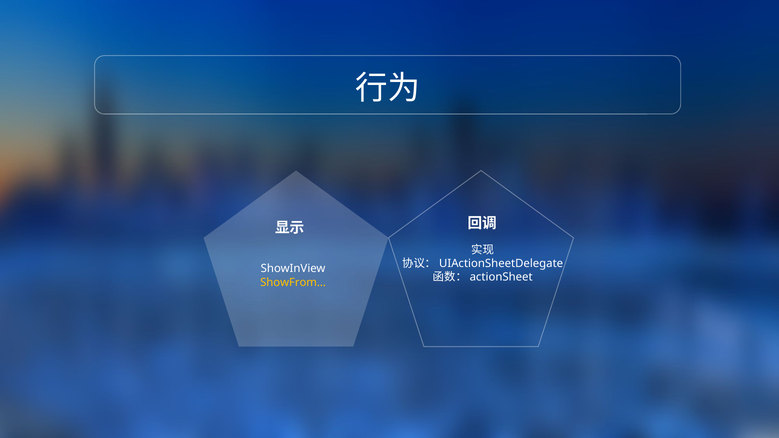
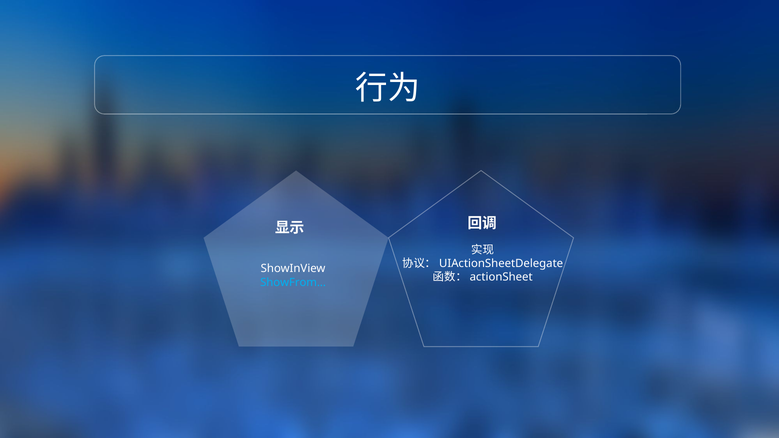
ShowFrom… colour: yellow -> light blue (293, 282)
